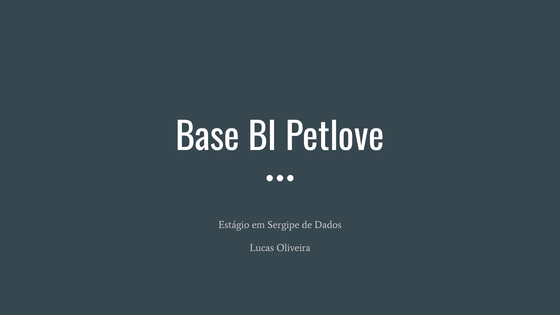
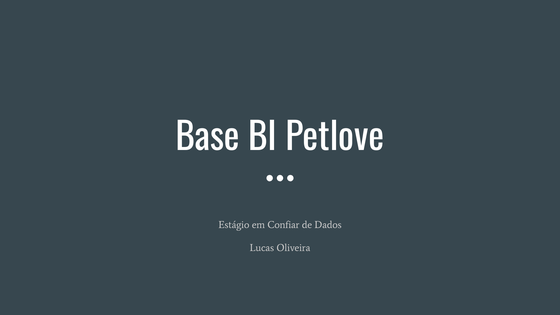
Sergipe: Sergipe -> Confiar (283, 225)
